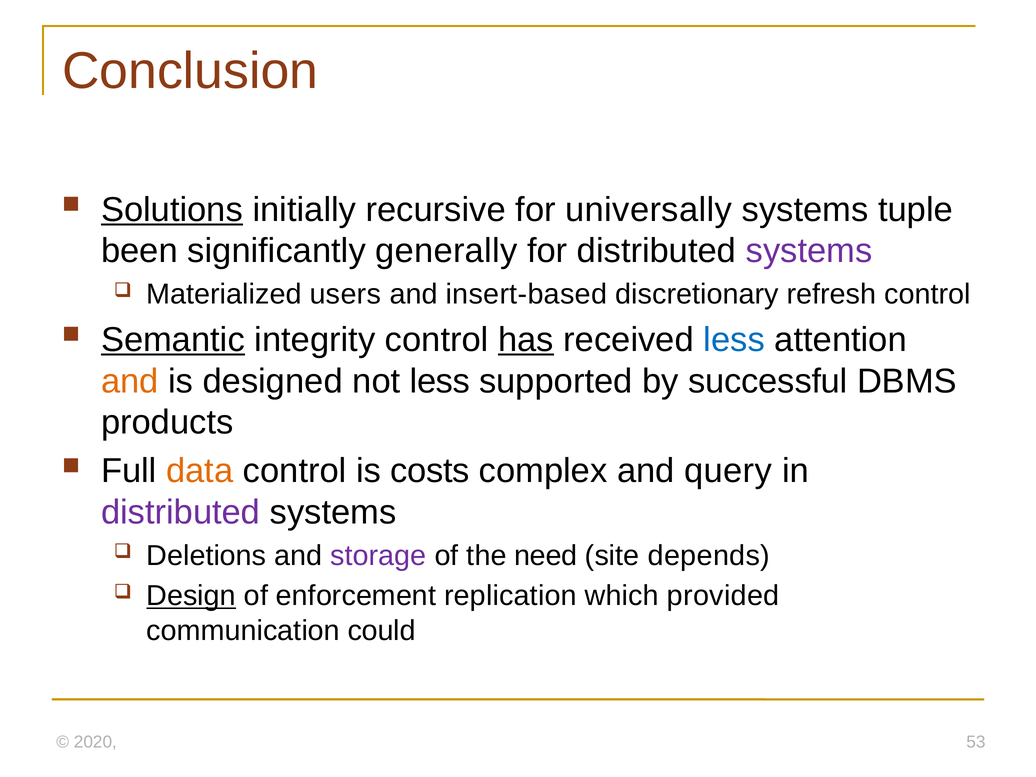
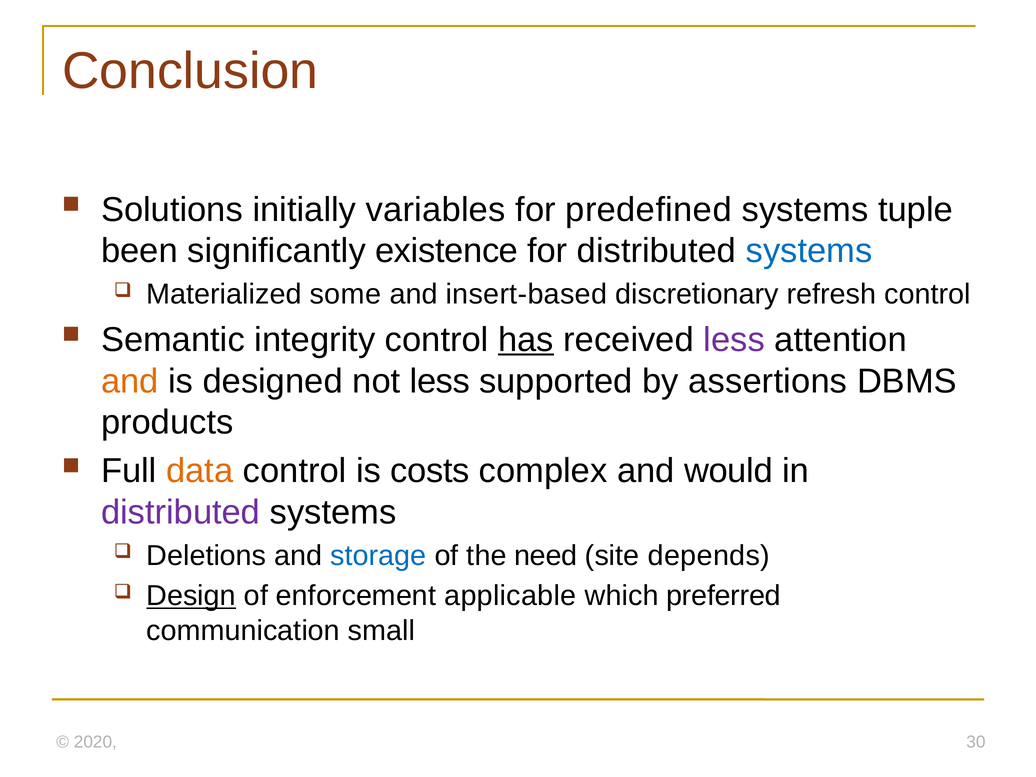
Solutions underline: present -> none (172, 210)
recursive: recursive -> variables (436, 210)
universally: universally -> predefined (649, 210)
generally: generally -> existence (447, 251)
systems colour: purple -> blue (809, 251)
users: users -> some (345, 294)
Semantic underline: present -> none (173, 340)
less colour: blue -> purple (734, 340)
successful: successful -> assertions (768, 381)
query: query -> would (728, 471)
storage colour: purple -> blue (378, 556)
replication: replication -> applicable (510, 596)
provided: provided -> preferred (724, 596)
could: could -> small (382, 631)
53: 53 -> 30 (976, 742)
